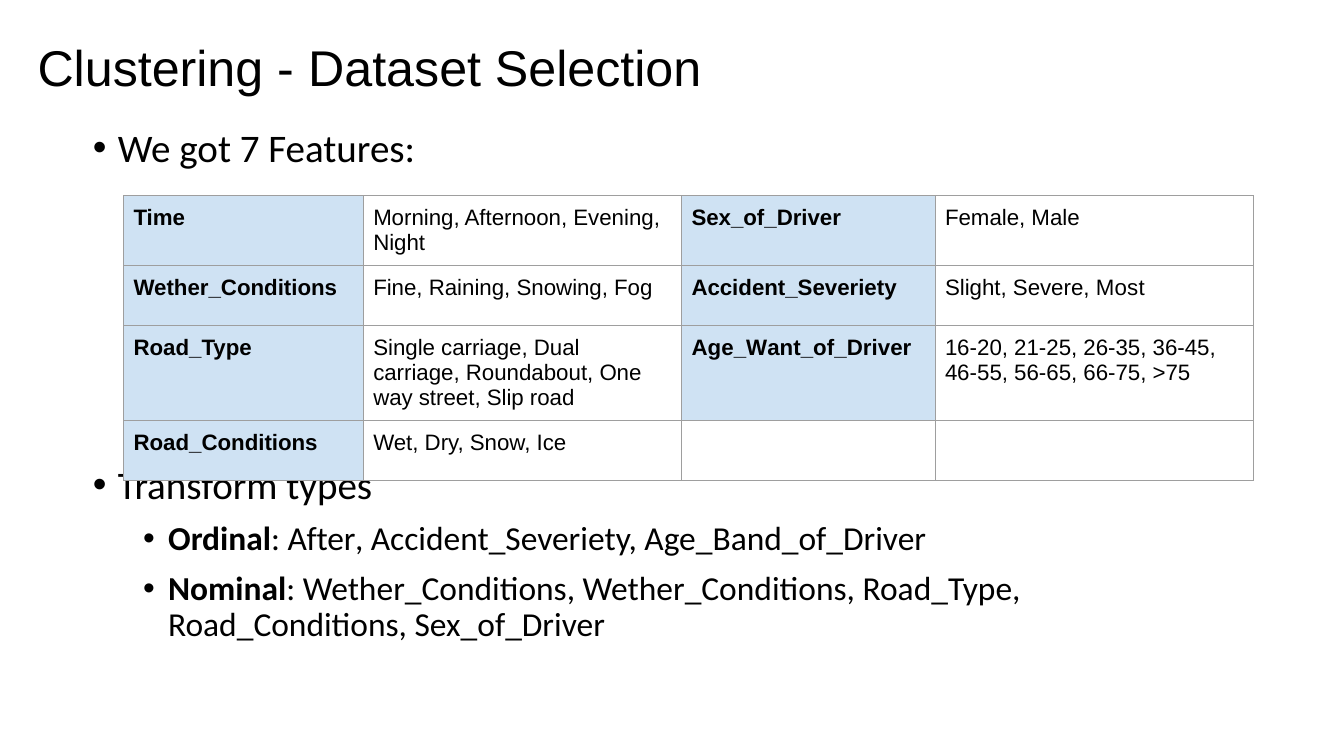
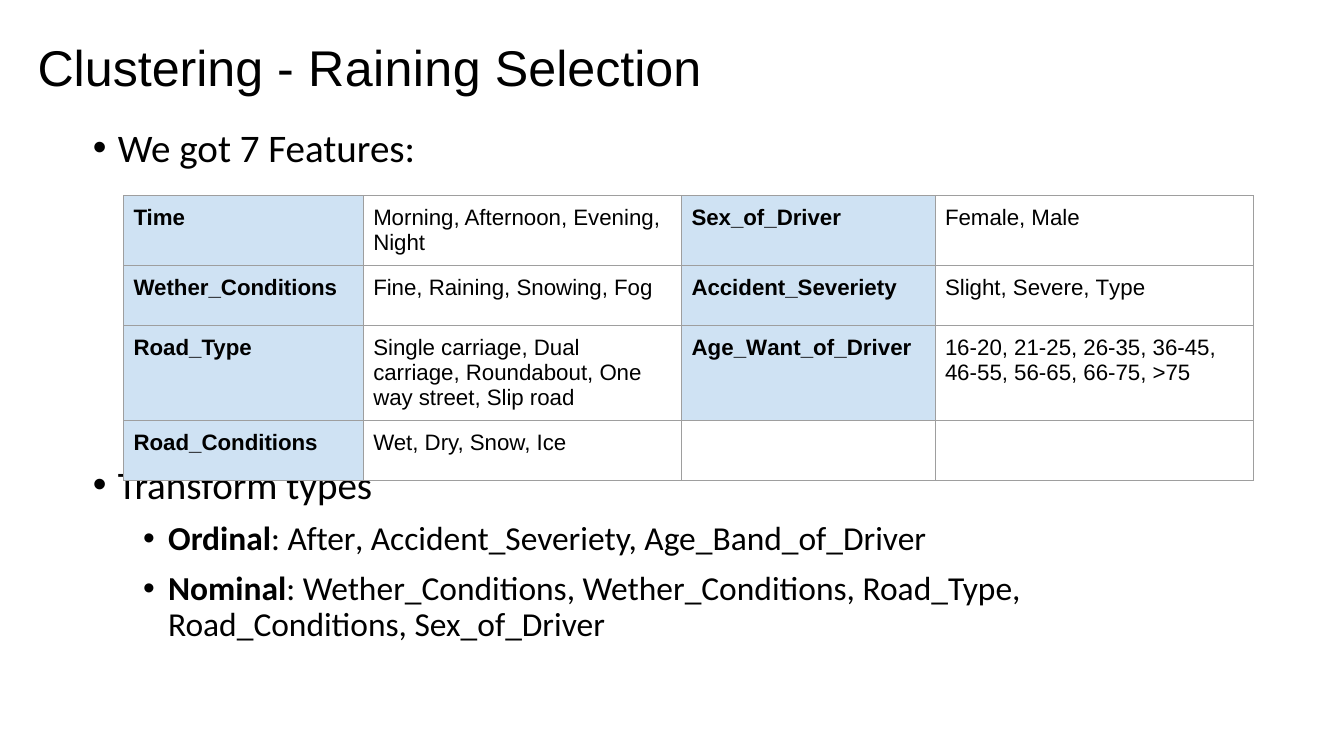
Dataset: Dataset -> Raining (394, 70)
Most: Most -> Type (1120, 288)
